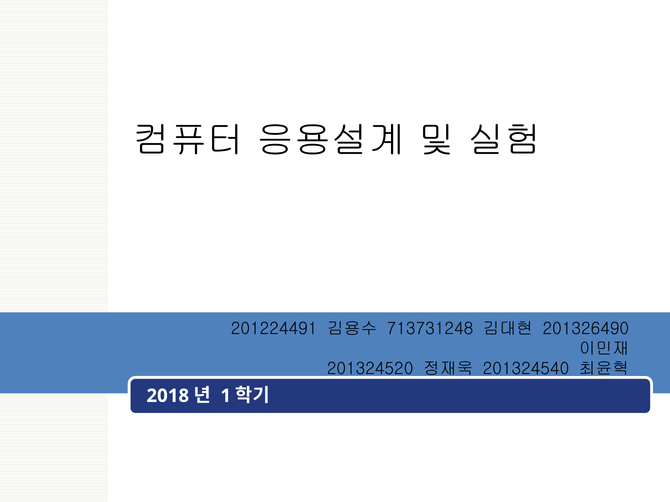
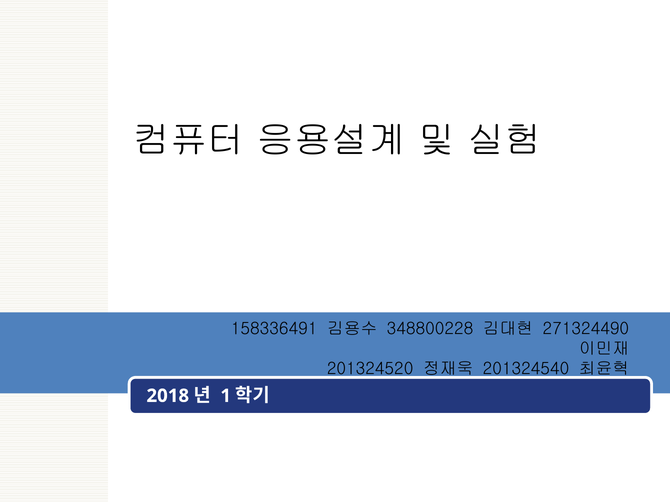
201224491: 201224491 -> 158336491 (274, 329)
713731248: 713731248 -> 348800228 (430, 329)
201326490: 201326490 -> 271324490 (586, 329)
